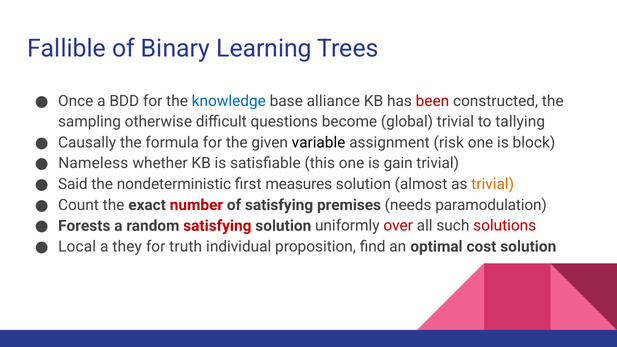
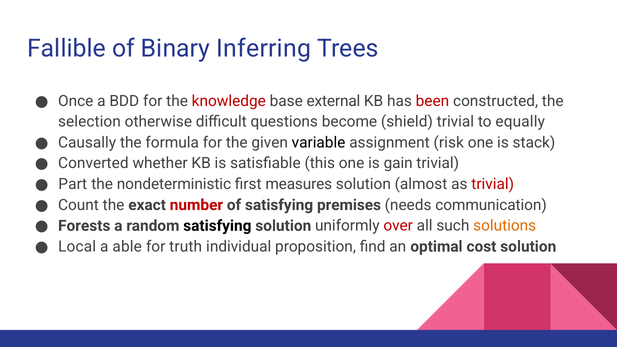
Learning: Learning -> Inferring (264, 49)
knowledge colour: blue -> red (229, 101)
alliance: alliance -> external (333, 101)
sampling: sampling -> selection (89, 122)
global: global -> shield (407, 122)
tallying: tallying -> equally (520, 122)
block: block -> stack (534, 143)
Nameless: Nameless -> Converted (93, 163)
Said: Said -> Part (73, 184)
trivial colour: orange -> red (493, 184)
paramodulation: paramodulation -> communication (491, 205)
satisfying colour: red -> black (217, 226)
solutions colour: red -> orange (505, 226)
they: they -> able (127, 247)
